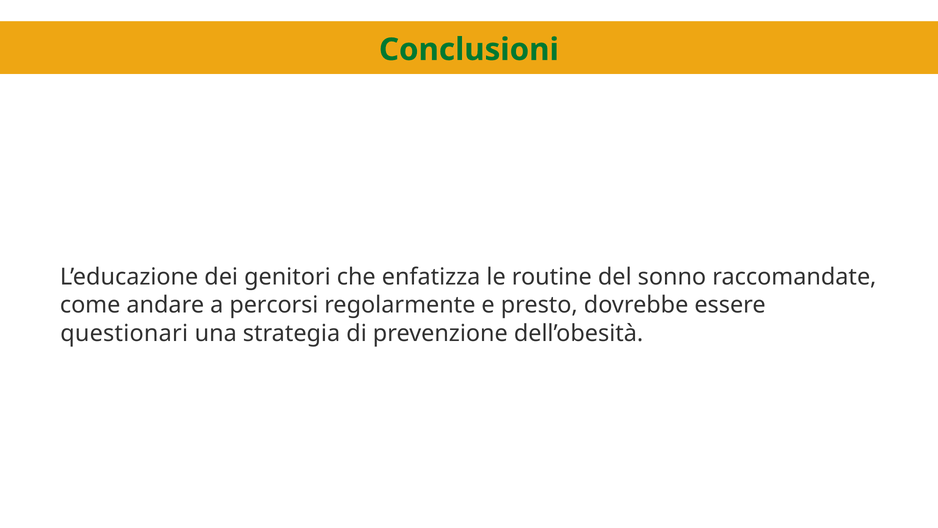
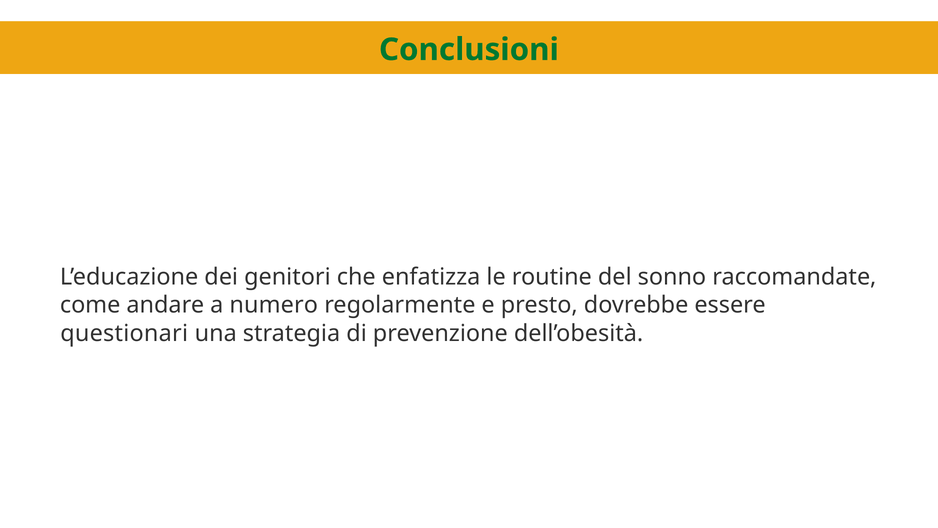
percorsi: percorsi -> numero (274, 305)
